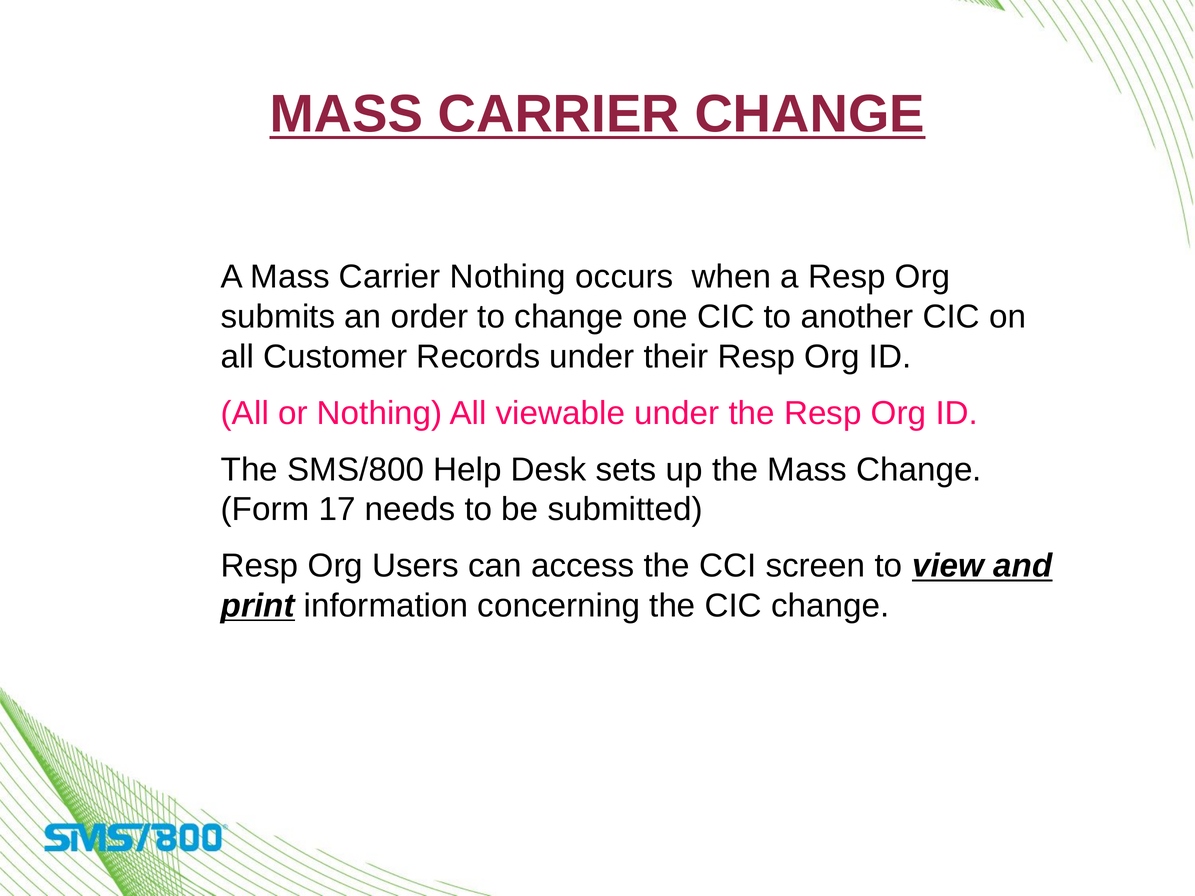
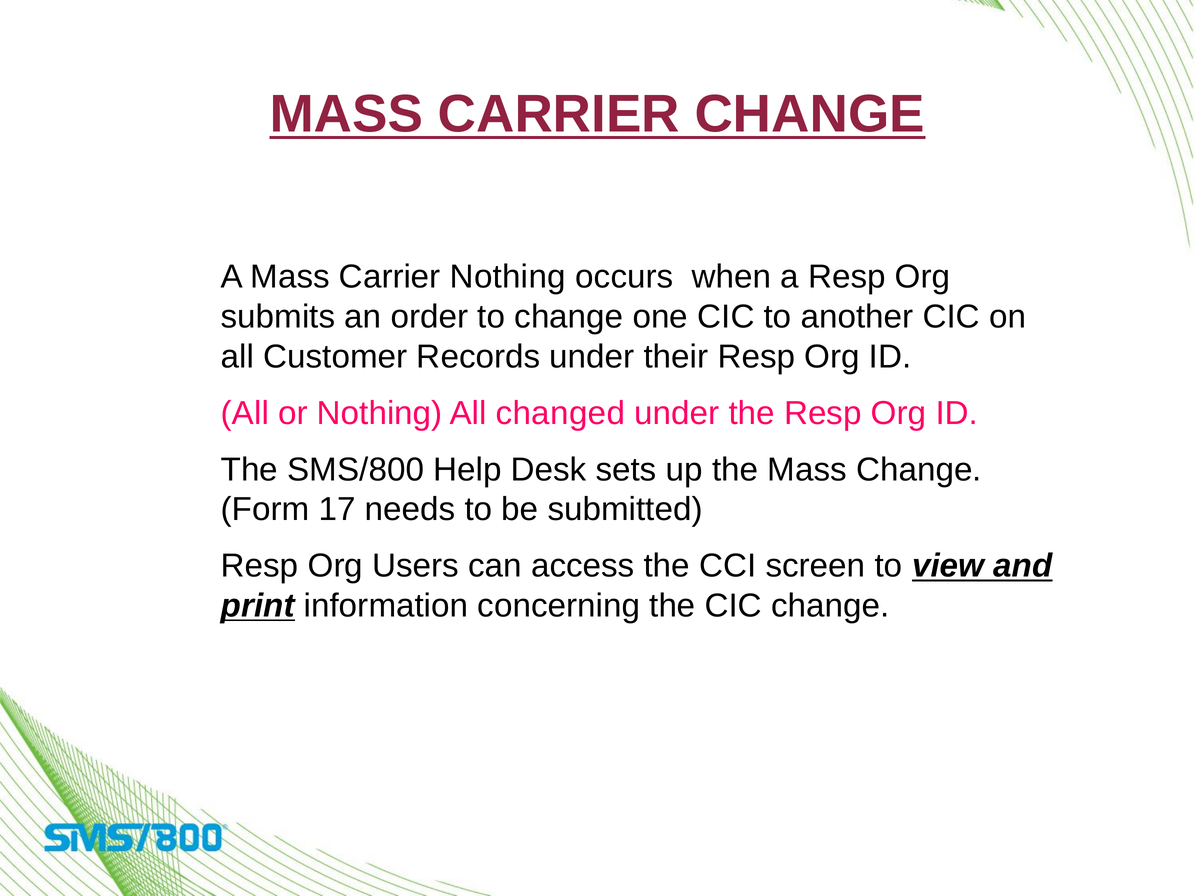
viewable: viewable -> changed (560, 413)
